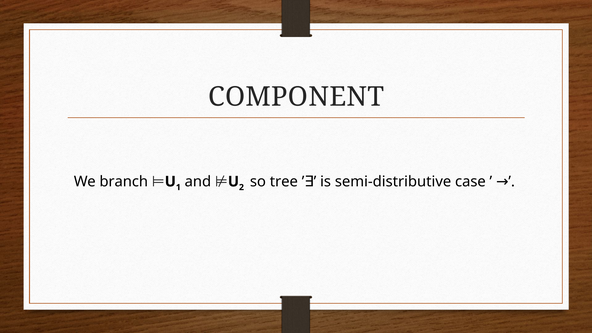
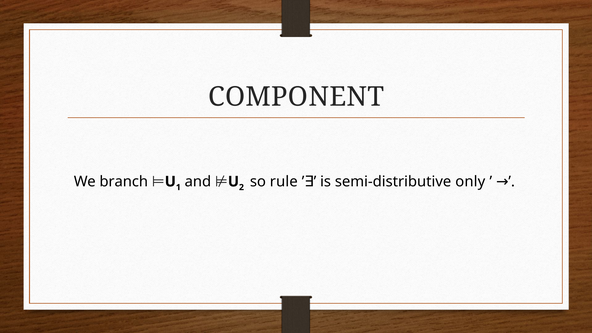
tree: tree -> rule (284, 182)
case: case -> only (470, 182)
